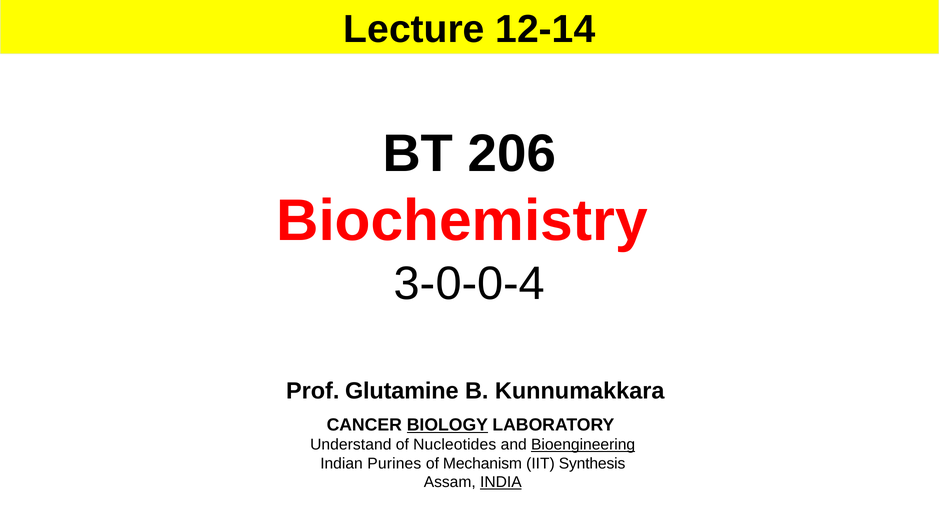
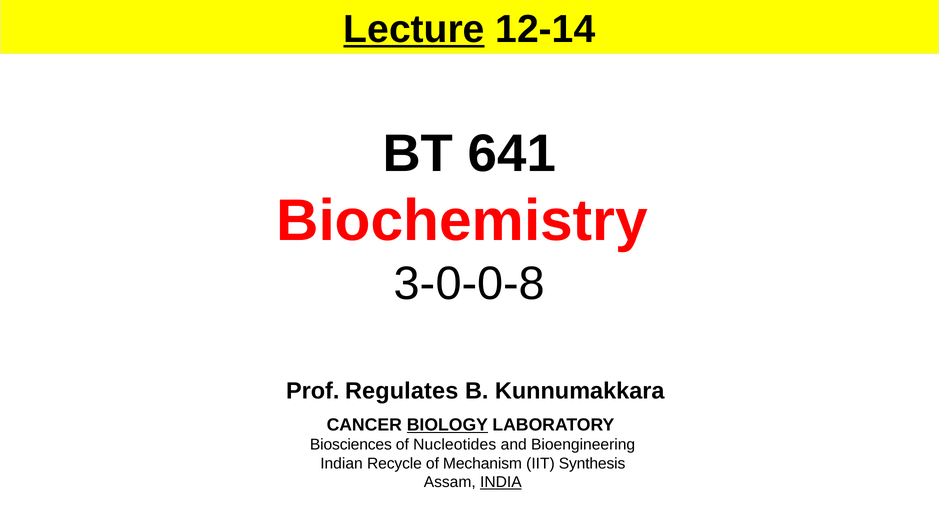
Lecture underline: none -> present (414, 29)
206: 206 -> 641 (512, 154)
3-0-0-4: 3-0-0-4 -> 3-0-0-8 (469, 284)
Glutamine: Glutamine -> Regulates (402, 391)
Understand: Understand -> Biosciences (351, 445)
Bioengineering underline: present -> none (583, 445)
Purines: Purines -> Recycle (394, 464)
